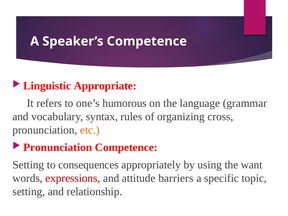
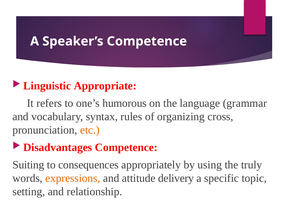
Pronunciation: Pronunciation -> Disadvantages (58, 147)
Setting: Setting -> Suiting (28, 165)
want: want -> truly (252, 165)
expressions colour: red -> orange (73, 178)
barriers: barriers -> delivery (176, 178)
